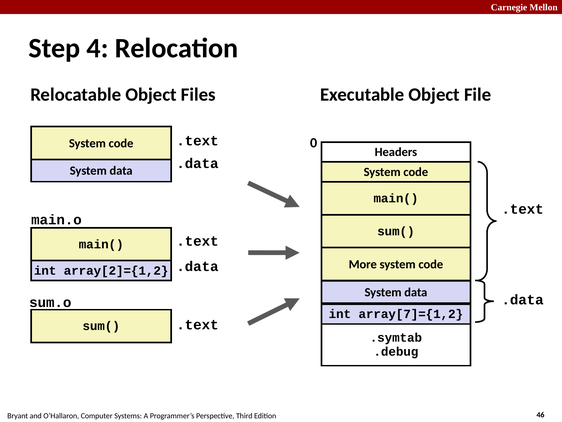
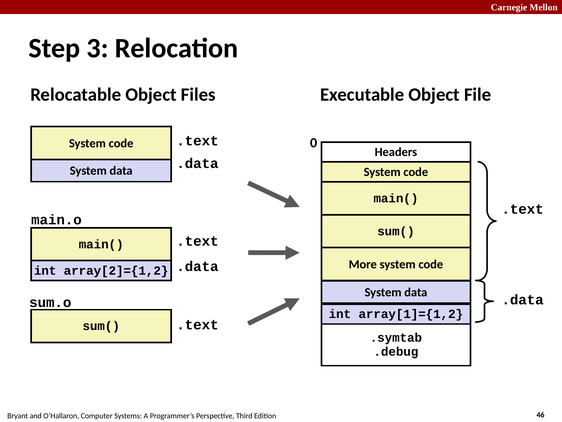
4: 4 -> 3 (98, 48)
array[7]={1,2: array[7]={1,2 -> array[1]={1,2 (411, 314)
